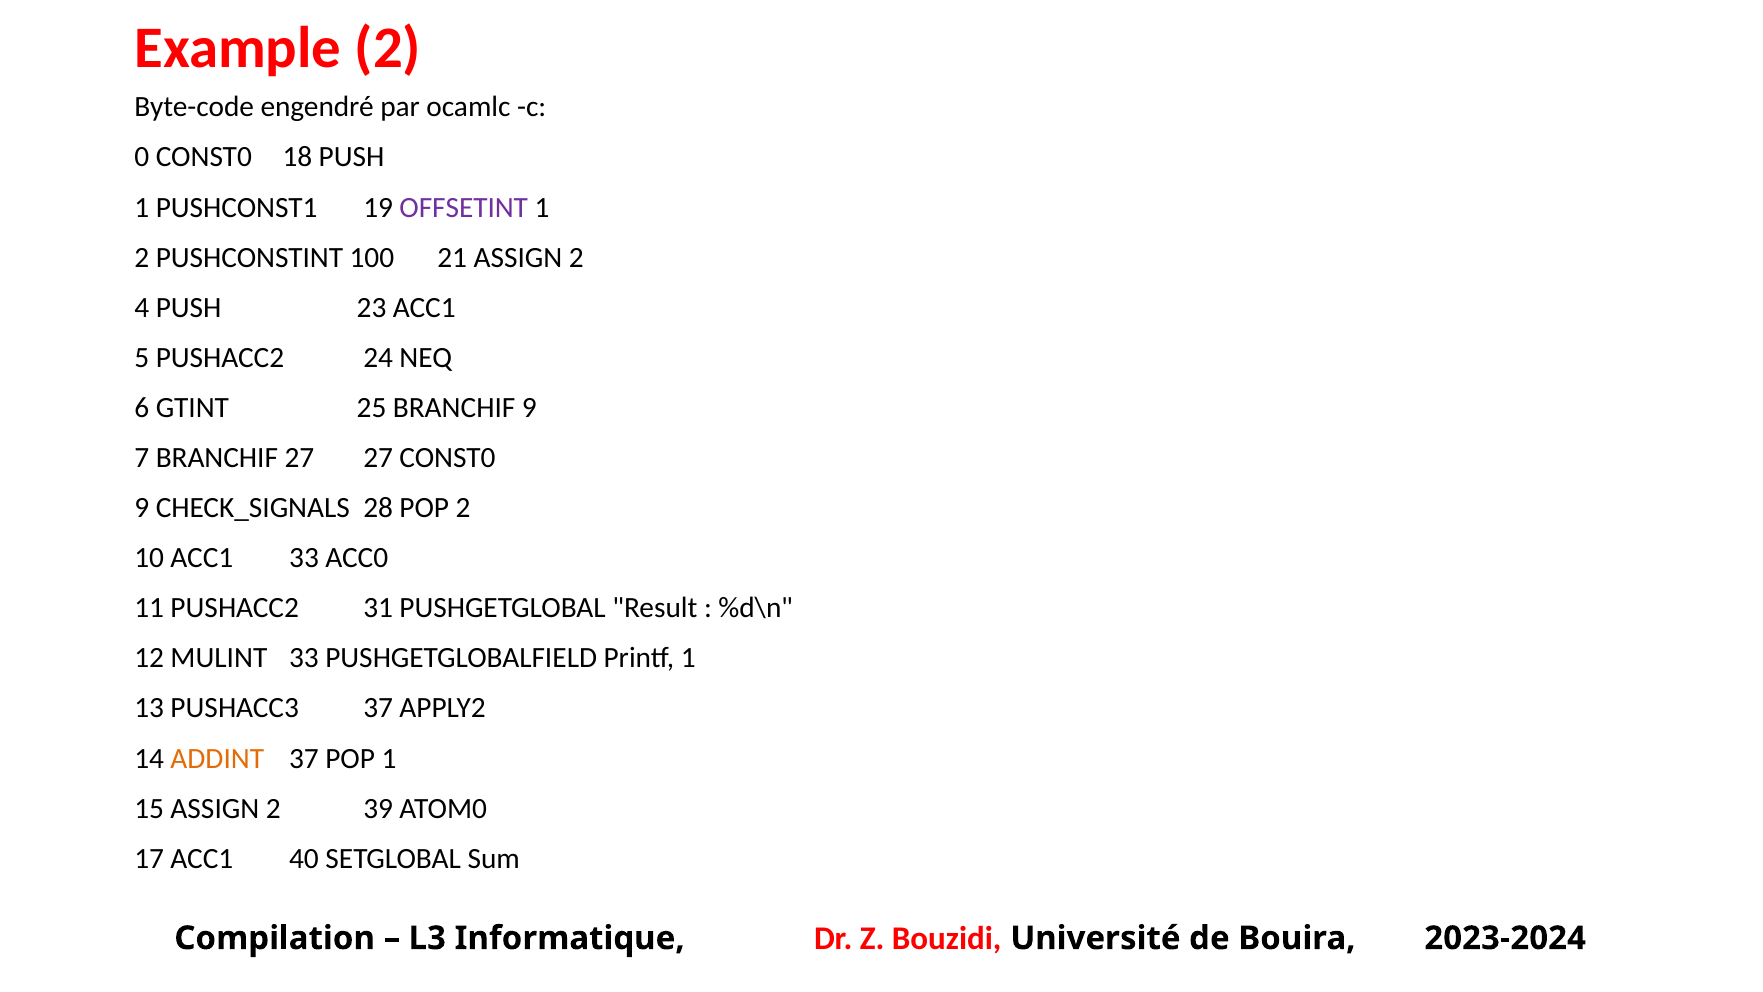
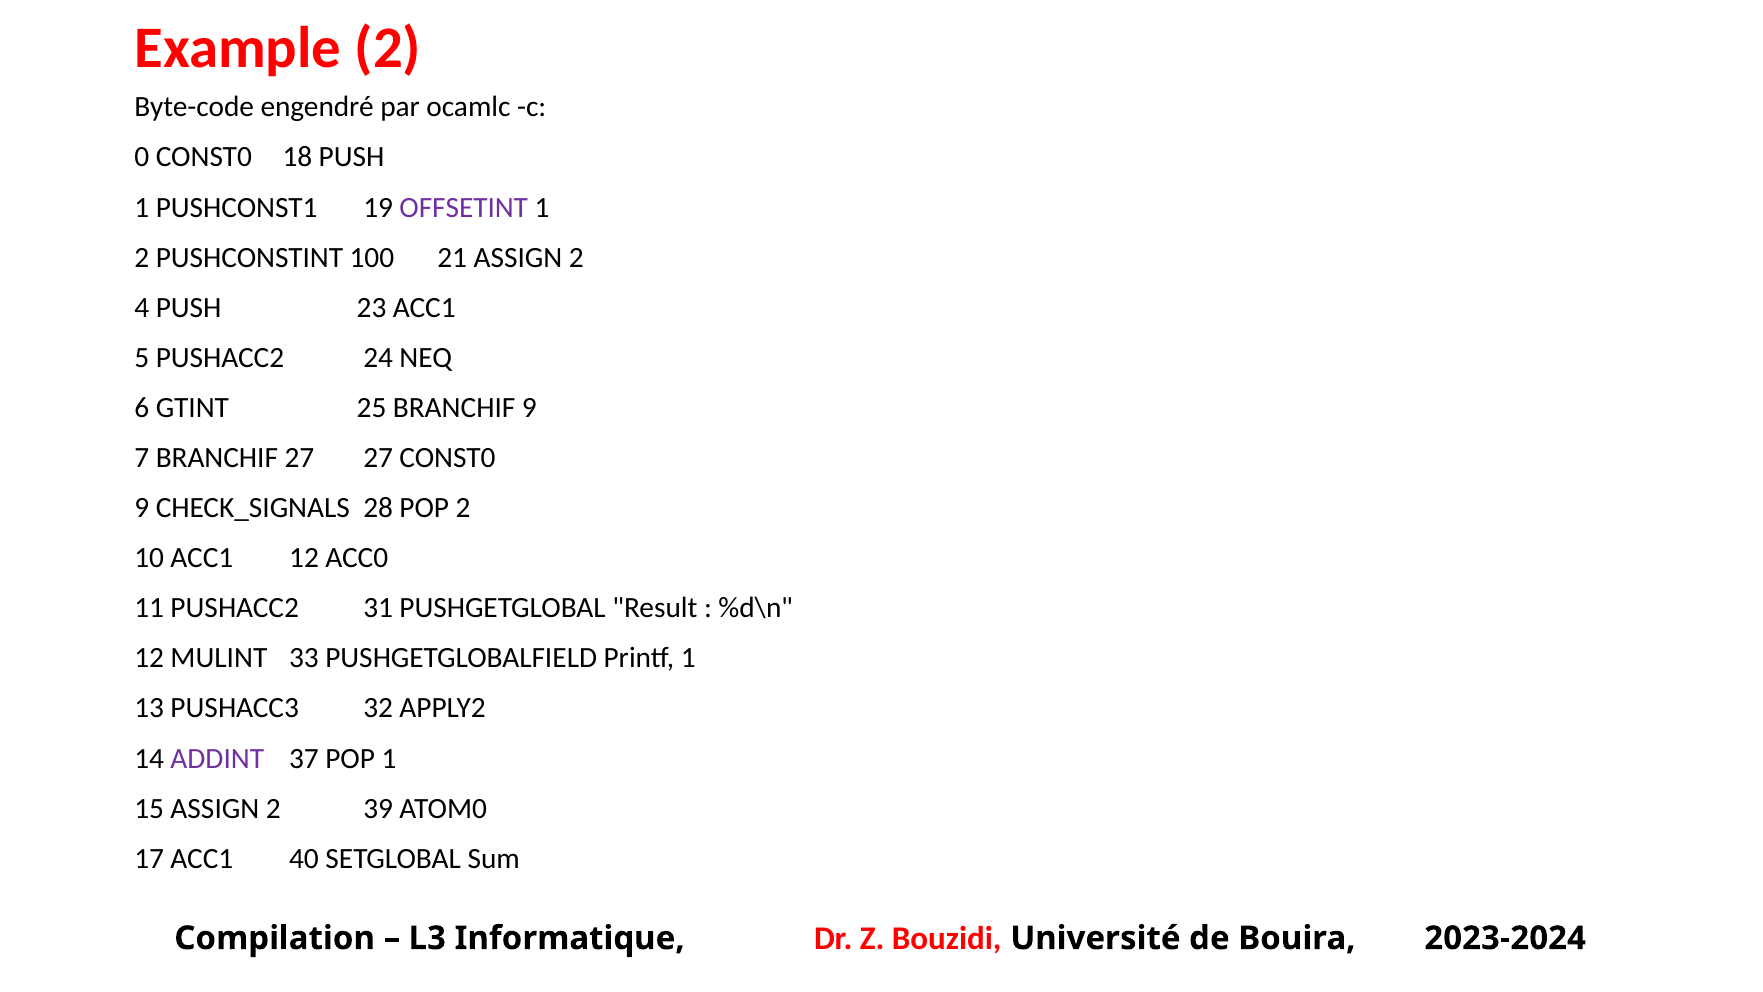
ACC1 33: 33 -> 12 (304, 558)
PUSHACC3 37: 37 -> 32 (378, 708)
ADDINT colour: orange -> purple (217, 758)
